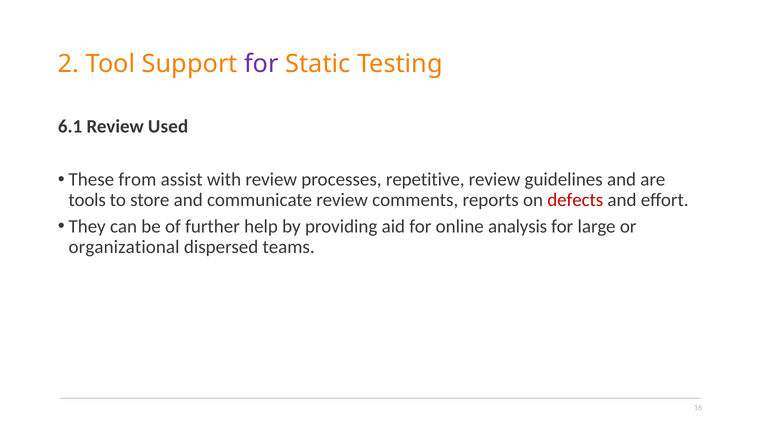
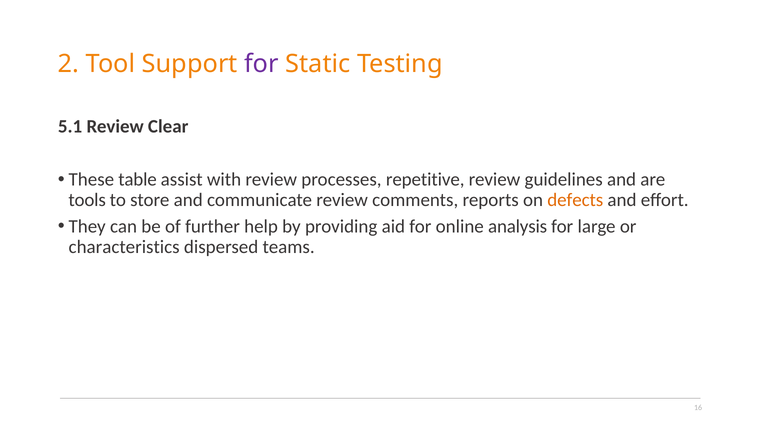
6.1: 6.1 -> 5.1 (70, 127)
Used: Used -> Clear (168, 127)
from: from -> table (138, 180)
defects colour: red -> orange (575, 200)
organizational: organizational -> characteristics (124, 247)
